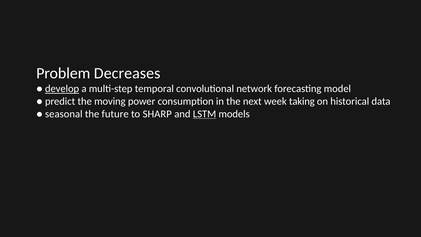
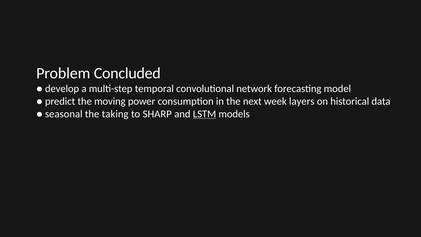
Decreases: Decreases -> Concluded (127, 73)
develop underline: present -> none (62, 89)
taking: taking -> layers (302, 101)
future: future -> taking (115, 114)
